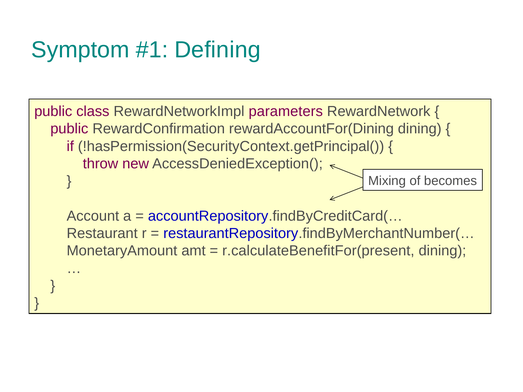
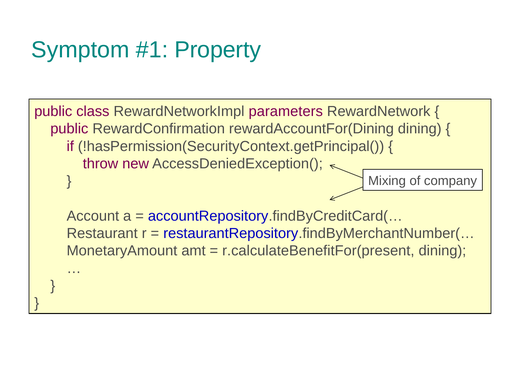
Defining: Defining -> Property (218, 50)
becomes: becomes -> company (451, 181)
